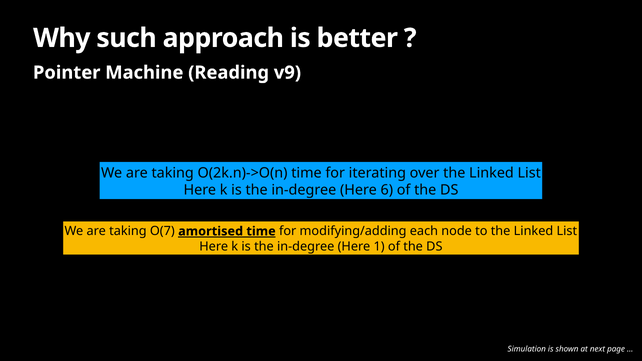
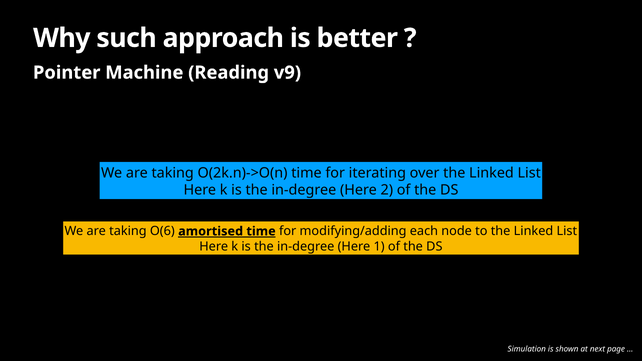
6: 6 -> 2 (387, 190)
O(7: O(7 -> O(6 (162, 231)
